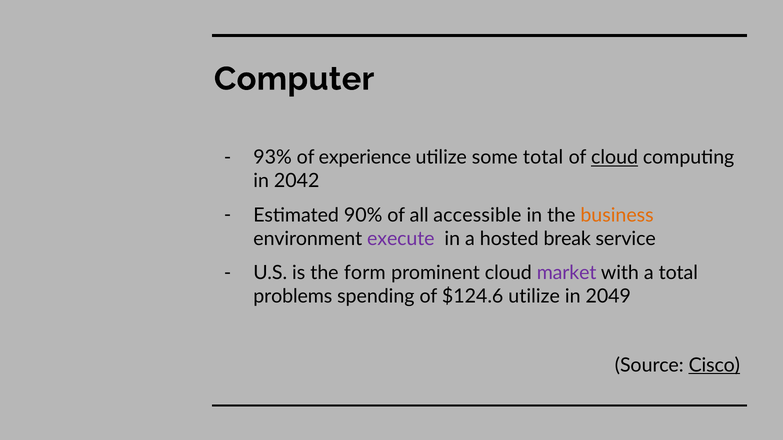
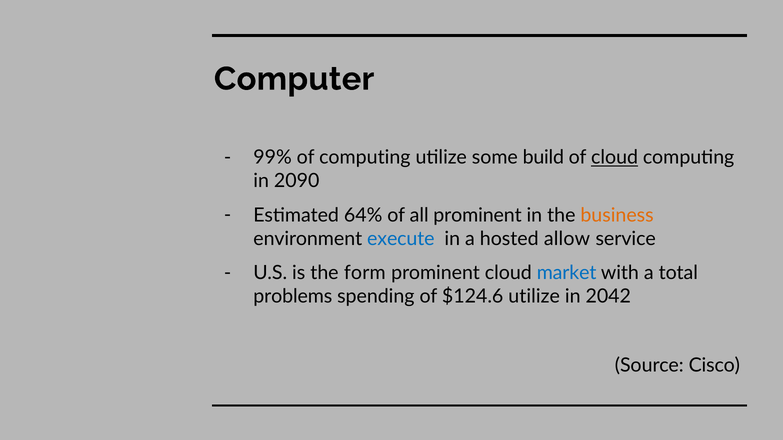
93%: 93% -> 99% (273, 158)
of experience: experience -> computing (365, 158)
some total: total -> build (543, 158)
2042: 2042 -> 2090 (297, 181)
90%: 90% -> 64% (363, 215)
all accessible: accessible -> prominent (477, 215)
execute colour: purple -> blue (401, 239)
break: break -> allow (567, 239)
market colour: purple -> blue (567, 273)
2049: 2049 -> 2042 (608, 297)
Cisco underline: present -> none (714, 366)
